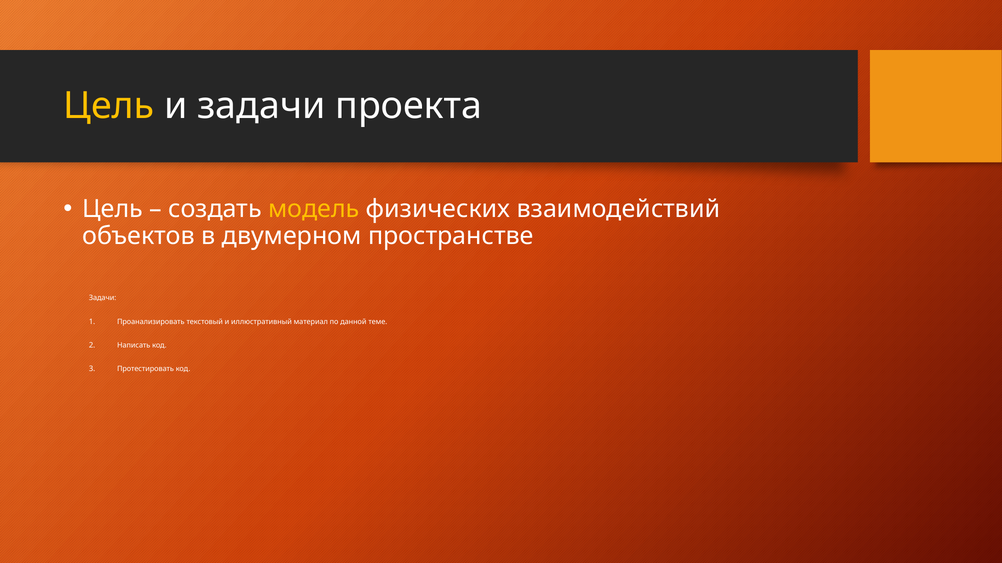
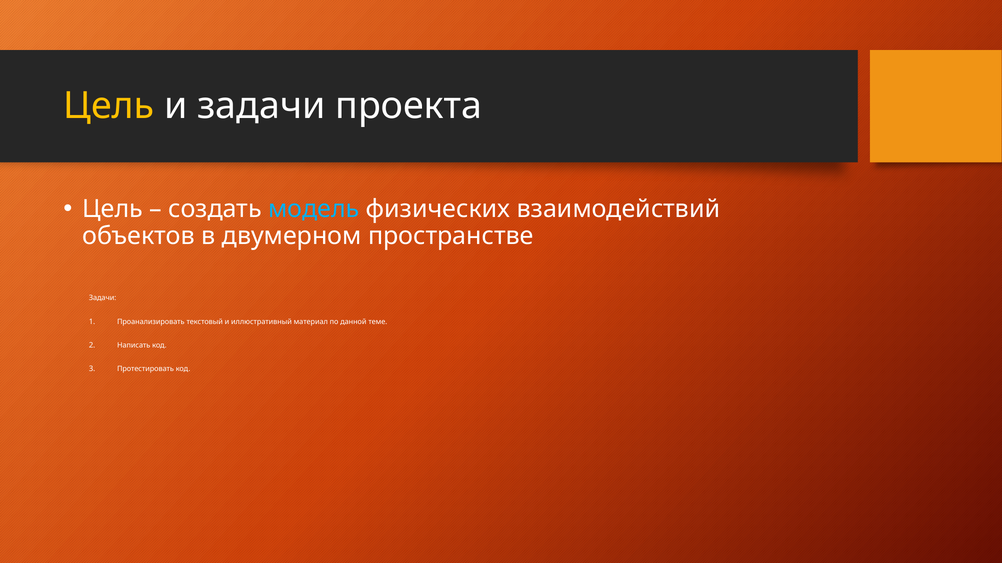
модель colour: yellow -> light blue (314, 209)
